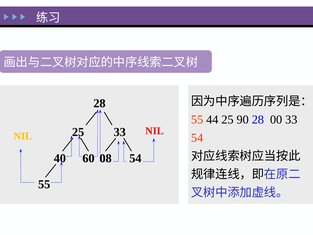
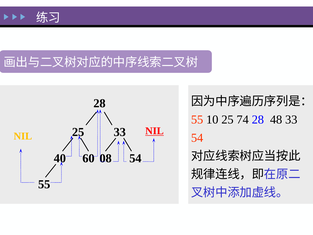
44: 44 -> 10 (212, 119)
90: 90 -> 74 (243, 119)
00: 00 -> 48 (276, 119)
NIL underline: none -> present (154, 131)
